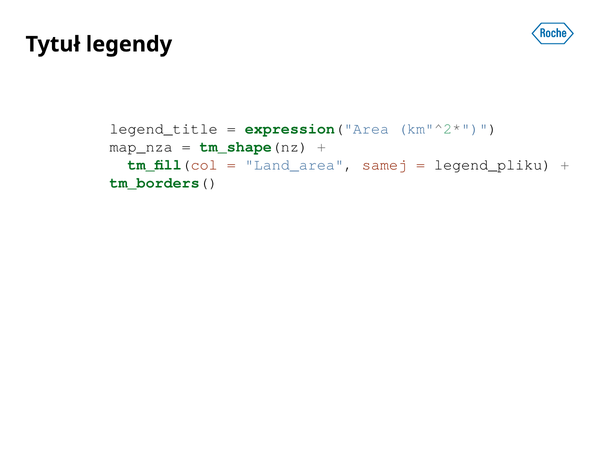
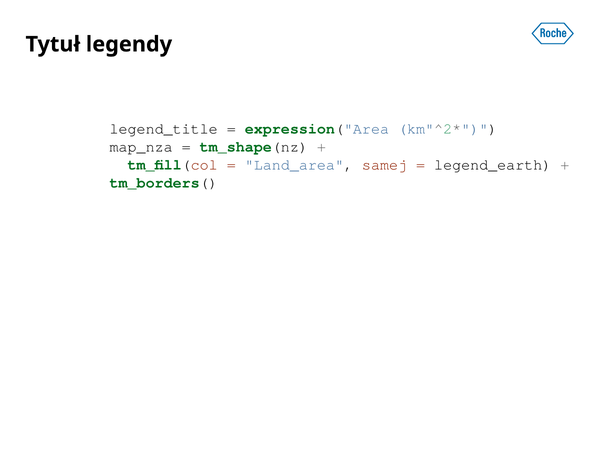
legend_pliku: legend_pliku -> legend_earth (493, 165)
